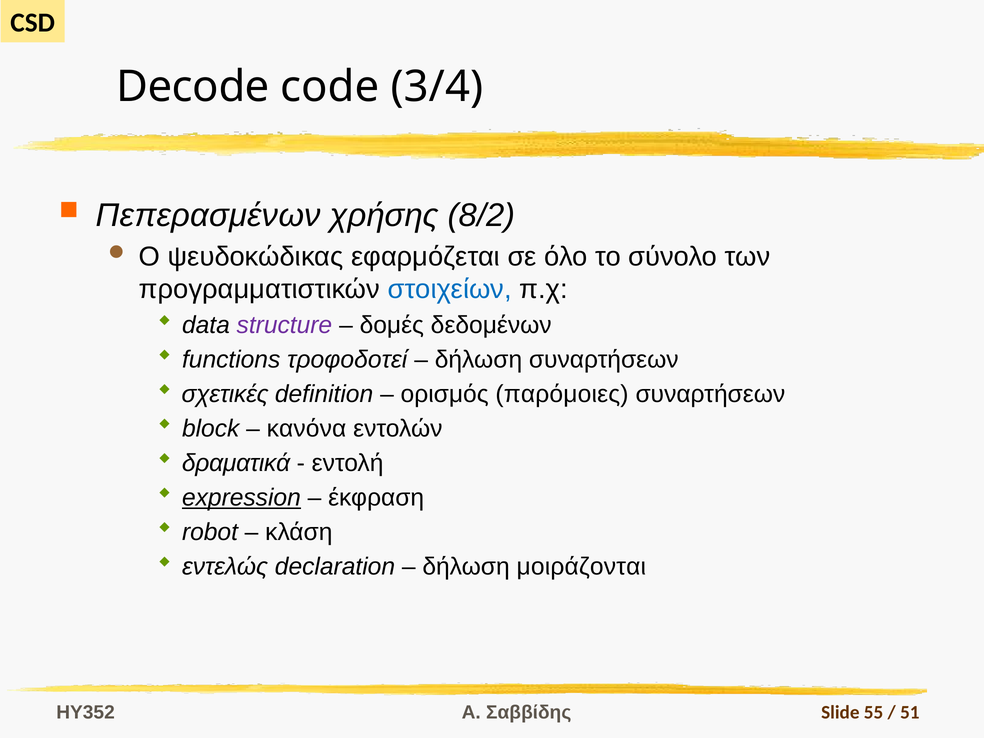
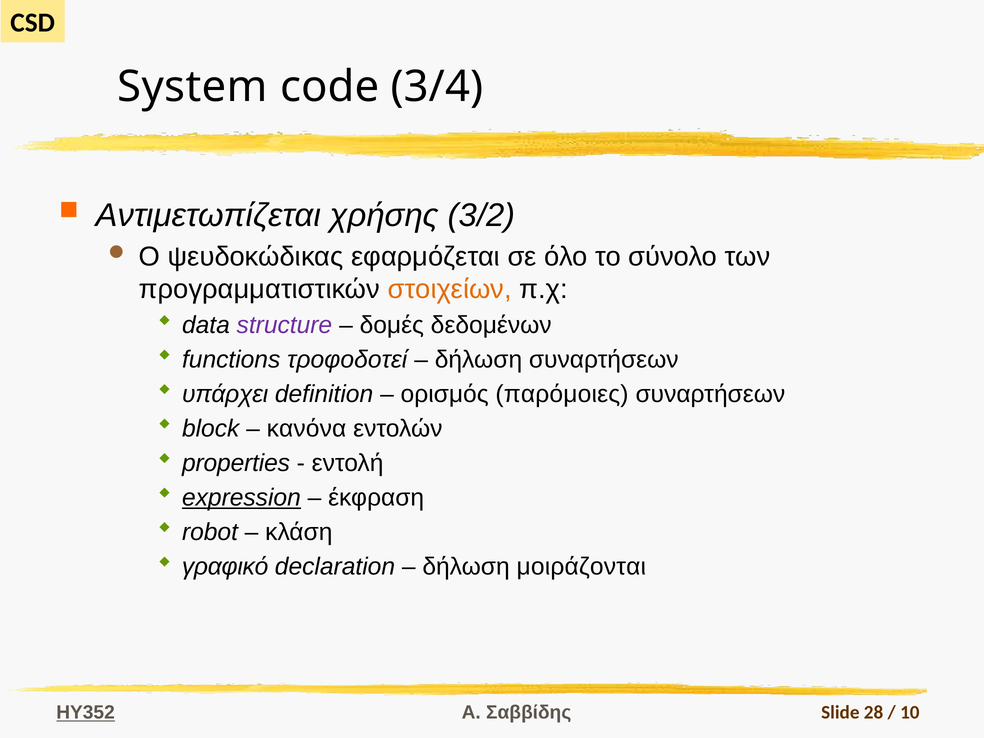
Decode: Decode -> System (192, 87)
Πεπερασμένων: Πεπερασμένων -> Αντιμετωπίζεται (208, 215)
8/2: 8/2 -> 3/2 (482, 215)
στοιχείων colour: blue -> orange (450, 289)
σχετικές: σχετικές -> υπάρχει (225, 394)
δραματικά: δραματικά -> properties (236, 463)
εντελώς: εντελώς -> γραφικό (225, 566)
HY352 underline: none -> present (86, 713)
55: 55 -> 28 (874, 712)
51: 51 -> 10 (910, 712)
